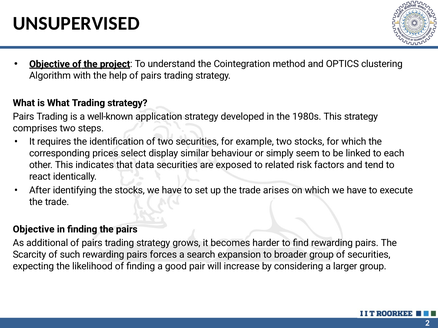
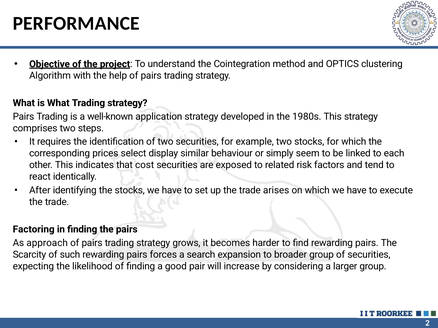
UNSUPERVISED: UNSUPERVISED -> PERFORMANCE (76, 24)
data: data -> cost (145, 165)
Objective: Objective -> Factoring (34, 230)
additional: additional -> approach (47, 243)
